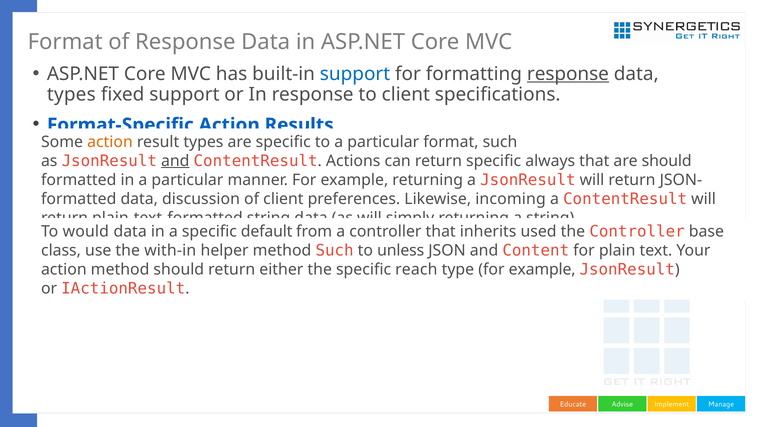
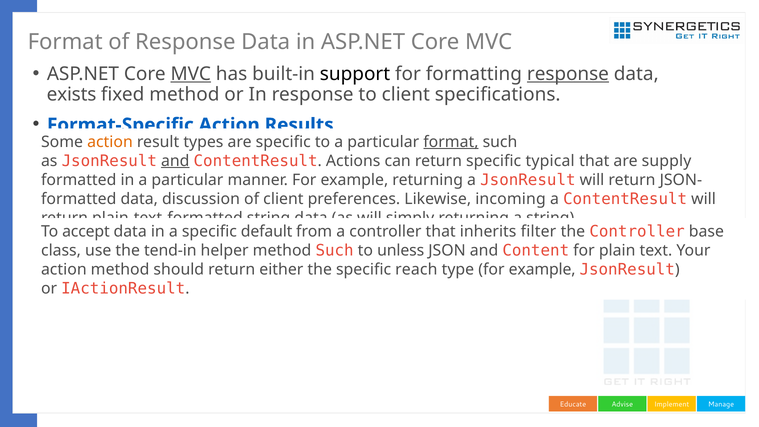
MVC underline: none -> present (191, 74)
support colour: blue -> black (355, 74)
types: types -> exists (72, 94)
fixed support: support -> method (184, 94)
format underline: none -> present (451, 142)
always: always -> typical (550, 161)
are should: should -> supply (667, 161)
would: would -> accept (86, 231)
used: used -> filter (538, 231)
with-in: with-in -> tend-in (170, 250)
